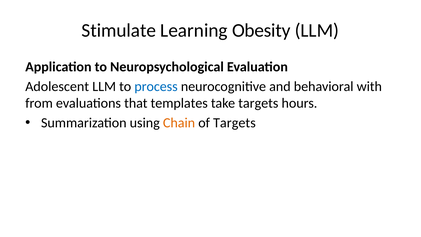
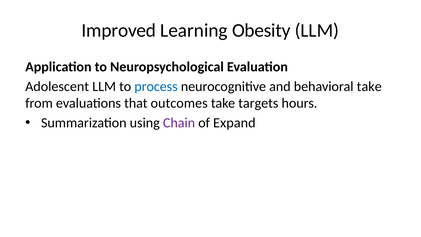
Stimulate: Stimulate -> Improved (119, 31)
behavioral with: with -> take (369, 86)
templates: templates -> outcomes (179, 103)
Chain colour: orange -> purple (179, 123)
of Targets: Targets -> Expand (234, 123)
